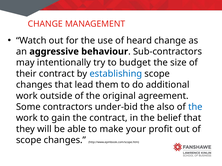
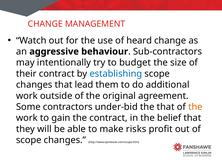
the also: also -> that (166, 107)
the colour: blue -> orange (195, 107)
your: your -> risks (136, 129)
